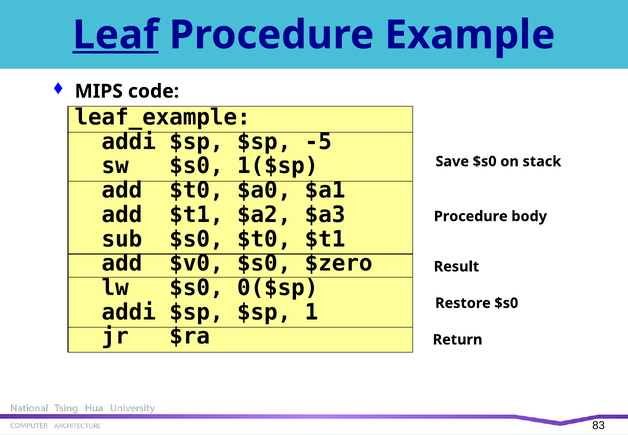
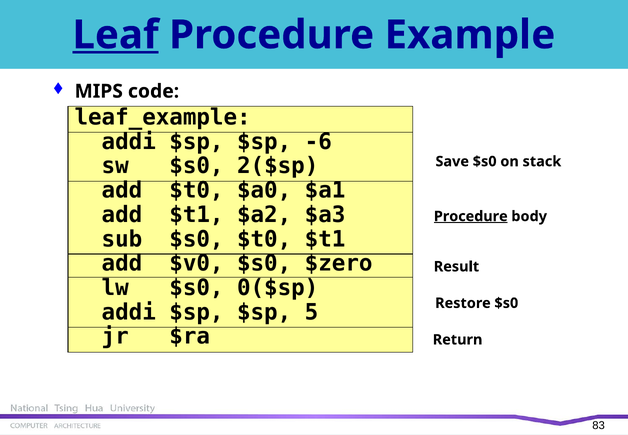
-5: -5 -> -6 (318, 142)
1($sp: 1($sp -> 2($sp (278, 166)
Procedure underline: none -> present (471, 216)
1: 1 -> 5 (312, 312)
